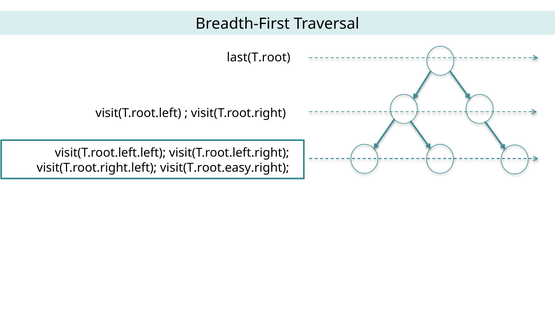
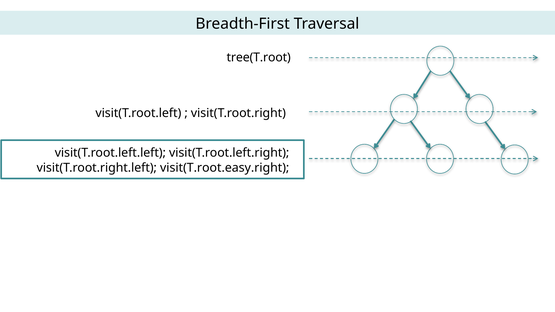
last(T.root: last(T.root -> tree(T.root (259, 58)
